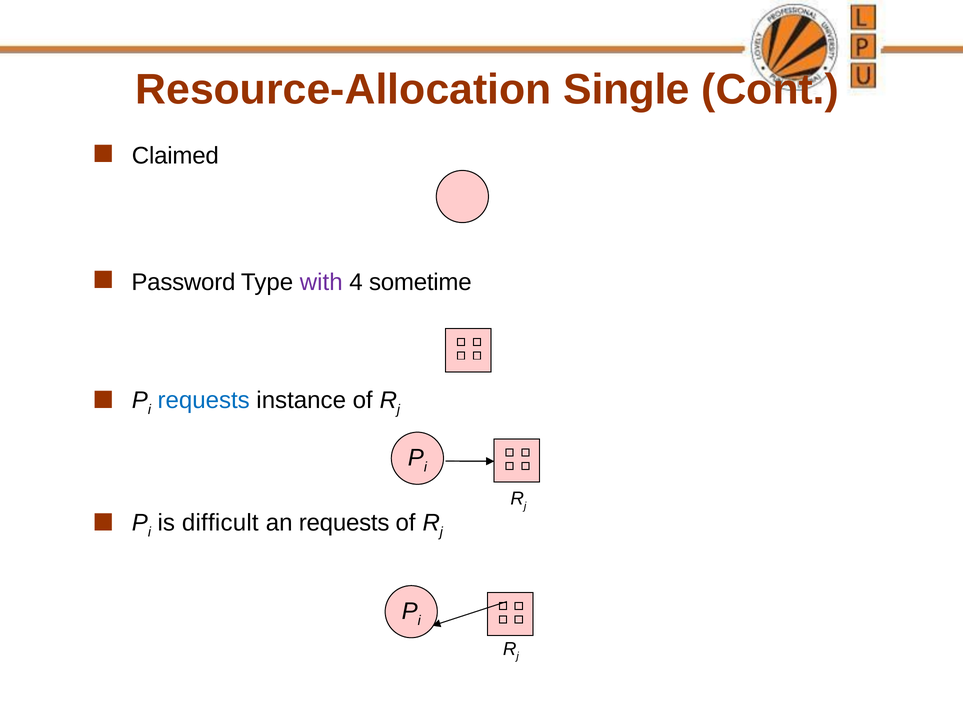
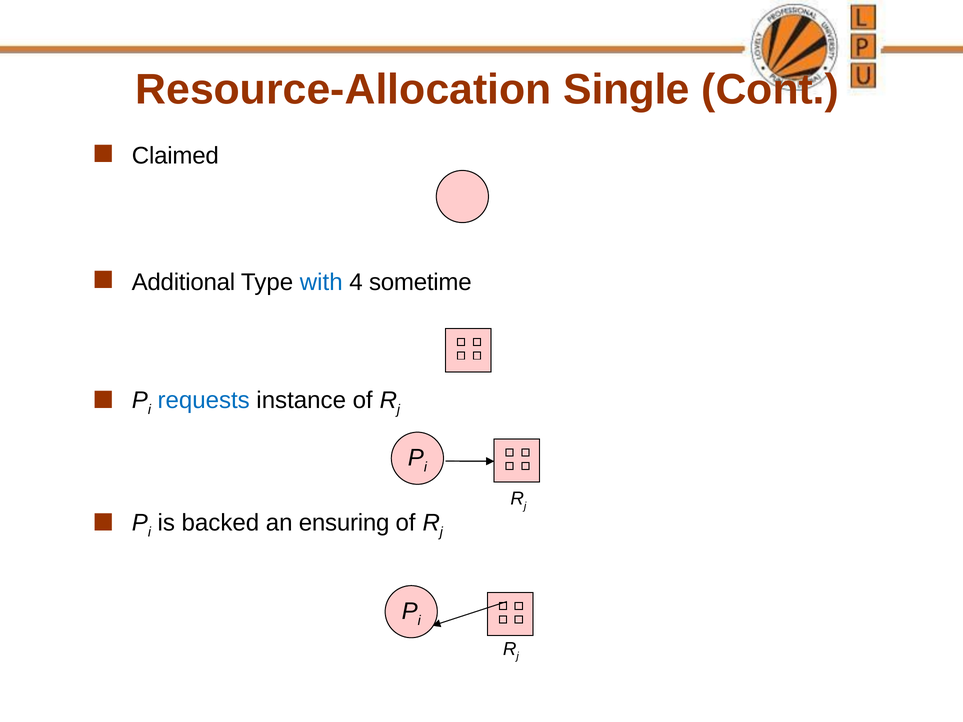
Password: Password -> Additional (183, 282)
with colour: purple -> blue (321, 282)
difficult: difficult -> backed (220, 523)
an requests: requests -> ensuring (344, 523)
